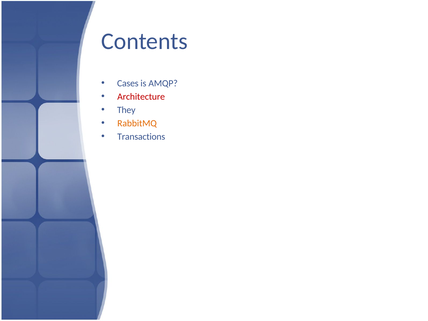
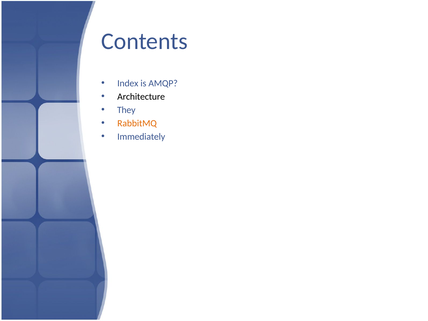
Cases: Cases -> Index (128, 83)
Architecture colour: red -> black (141, 97)
Transactions: Transactions -> Immediately (141, 137)
